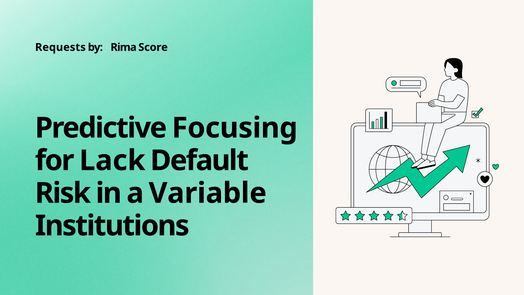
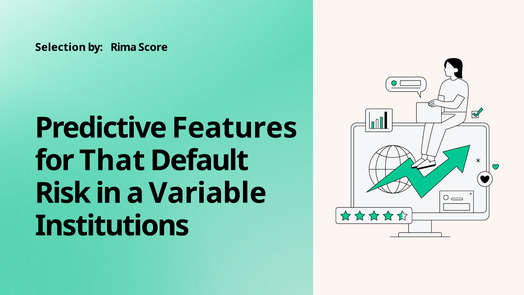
Requests: Requests -> Selection (60, 47)
Focusing: Focusing -> Features (235, 128)
Lack: Lack -> That (112, 160)
